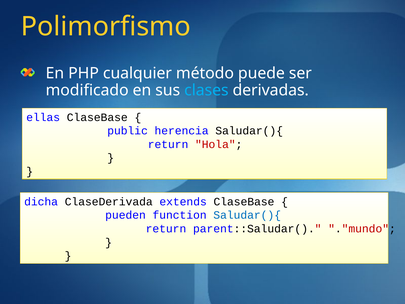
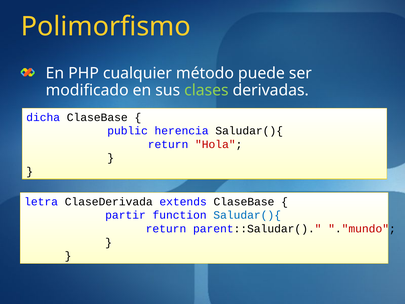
clases colour: light blue -> light green (206, 90)
ellas: ellas -> dicha (43, 117)
dicha: dicha -> letra (41, 202)
pueden: pueden -> partir (126, 215)
